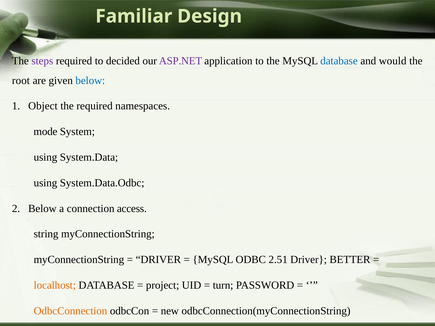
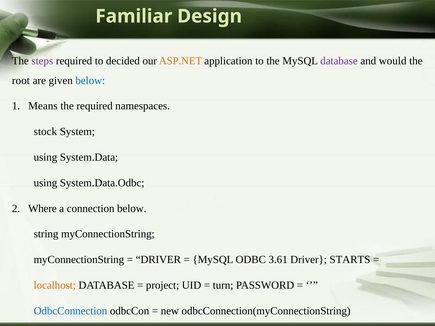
ASP.NET colour: purple -> orange (180, 61)
database colour: blue -> purple (339, 61)
Object: Object -> Means (43, 106)
mode: mode -> stock (45, 132)
Below: Below -> Where (42, 209)
connection access: access -> below (132, 209)
2.51: 2.51 -> 3.61 (278, 260)
BETTER: BETTER -> STARTS (350, 260)
OdbcConnection colour: orange -> blue (70, 311)
